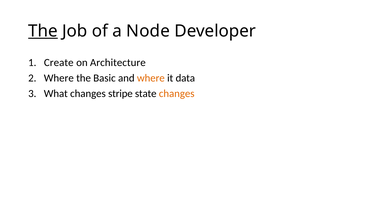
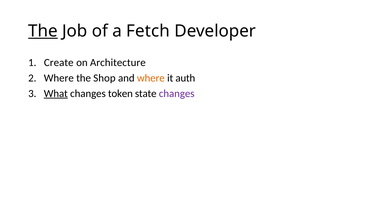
Node: Node -> Fetch (148, 31)
Basic: Basic -> Shop (104, 78)
data: data -> auth (185, 78)
What underline: none -> present (56, 94)
stripe: stripe -> token (120, 94)
changes colour: orange -> purple (177, 94)
